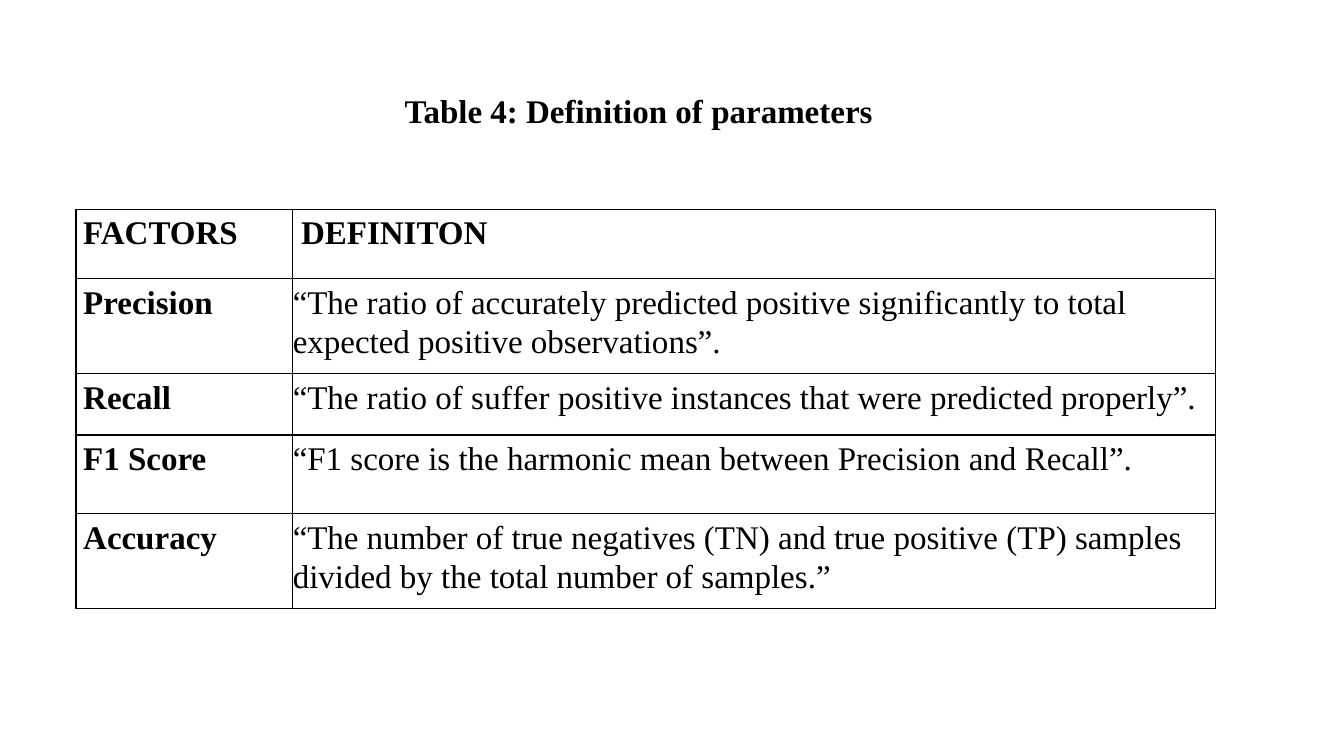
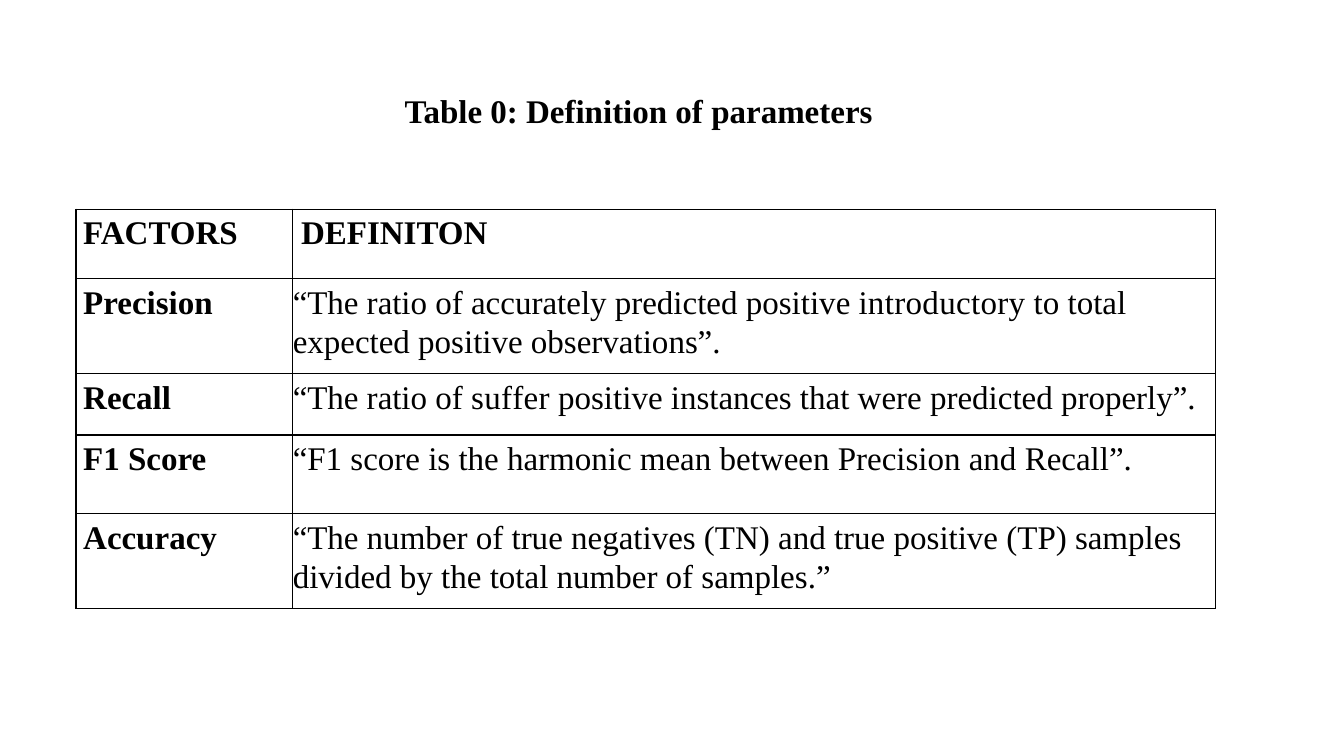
4: 4 -> 0 (504, 113)
significantly: significantly -> introductory (942, 303)
